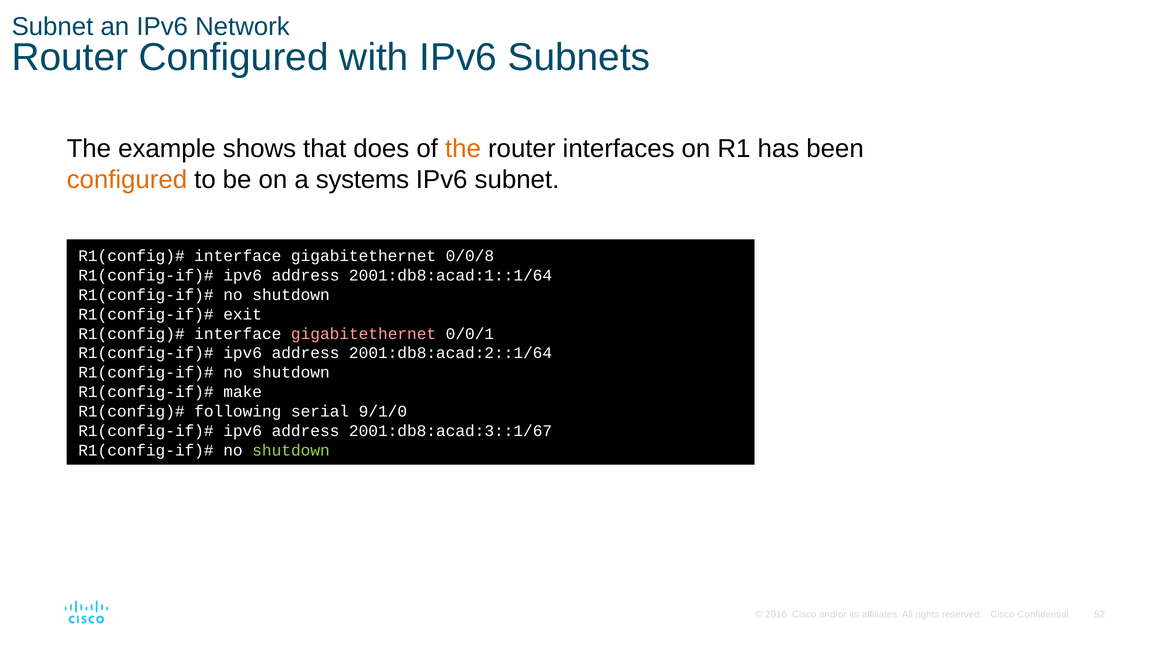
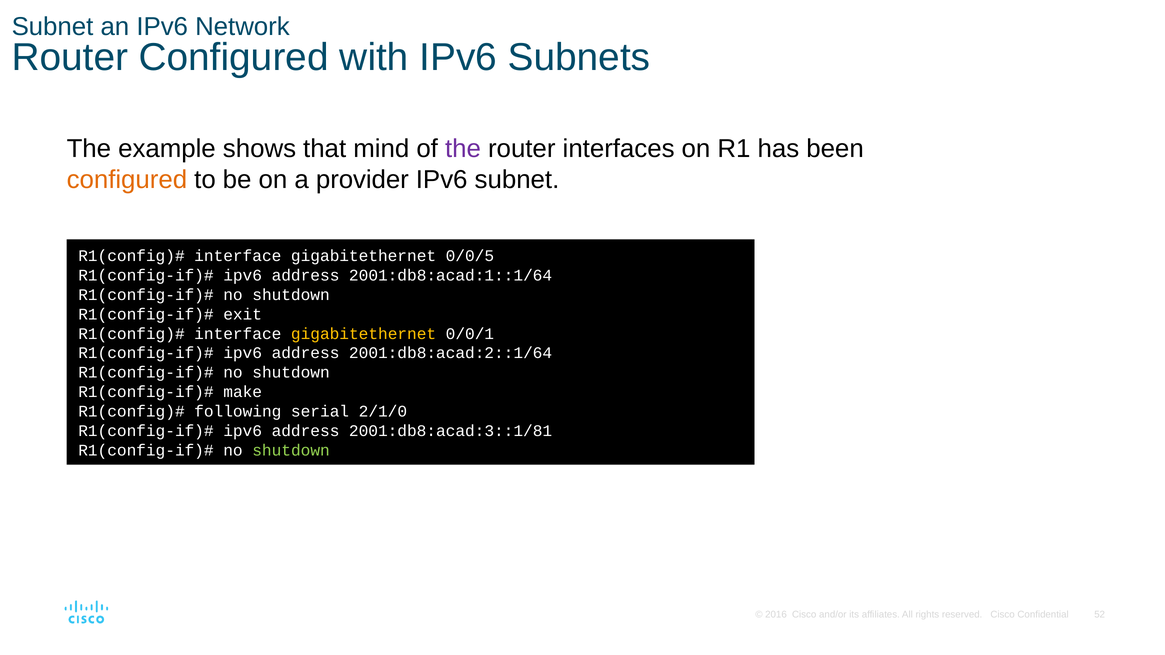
does: does -> mind (381, 149)
the colour: orange -> purple (463, 149)
systems: systems -> provider (362, 180)
0/0/8: 0/0/8 -> 0/0/5 (470, 256)
gigabitethernet colour: pink -> yellow (364, 334)
9/1/0: 9/1/0 -> 2/1/0 (383, 412)
2001:db8:acad:3::1/67: 2001:db8:acad:3::1/67 -> 2001:db8:acad:3::1/81 (451, 431)
